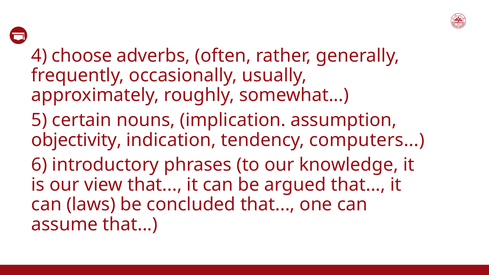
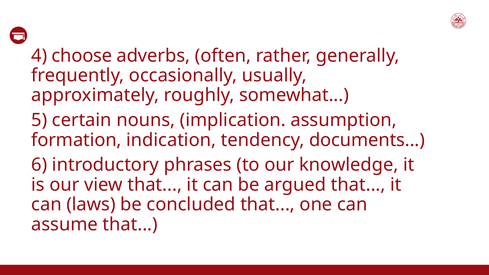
objectivity: objectivity -> formation (76, 140)
computers: computers -> documents (367, 140)
